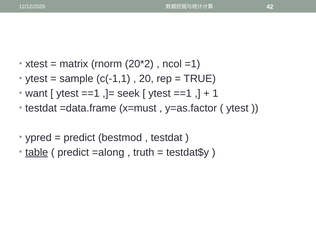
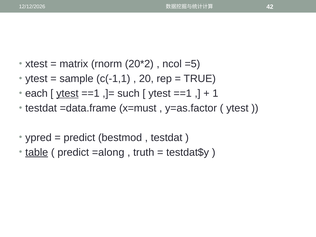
=1: =1 -> =5 (192, 64)
want: want -> each (36, 93)
ytest underline: none -> present (67, 93)
seek: seek -> such (129, 93)
